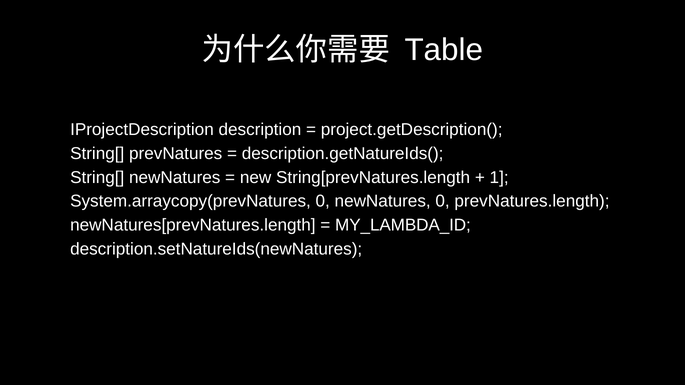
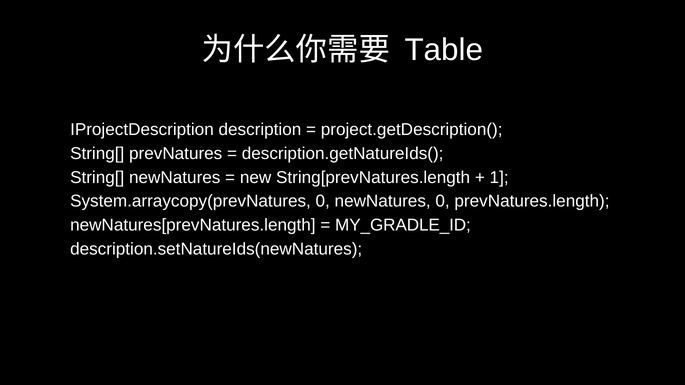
MY_LAMBDA_ID: MY_LAMBDA_ID -> MY_GRADLE_ID (403, 225)
